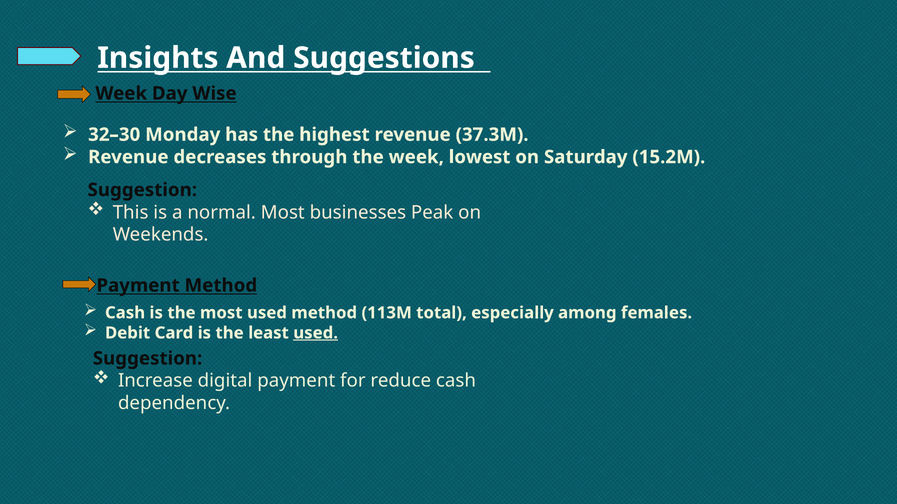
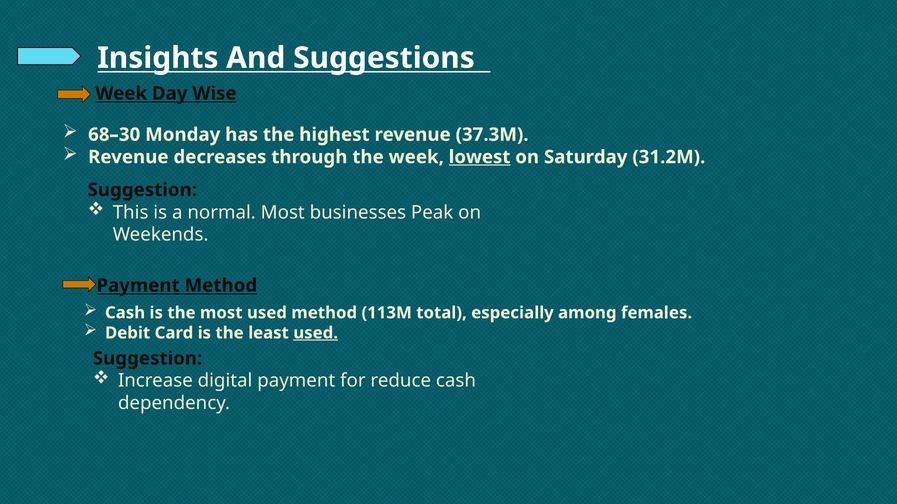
32–30: 32–30 -> 68–30 (114, 135)
lowest underline: none -> present (480, 157)
15.2M: 15.2M -> 31.2M (669, 157)
